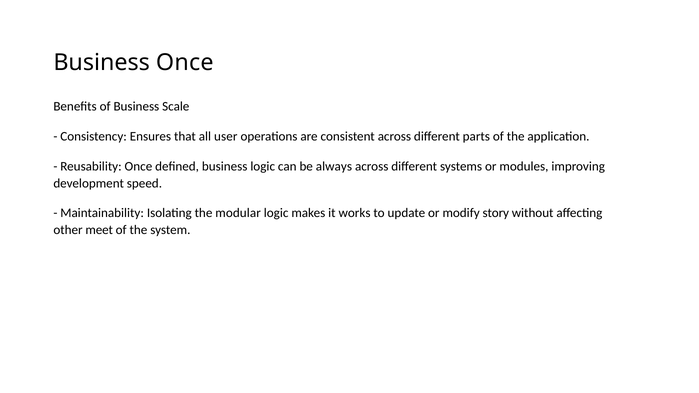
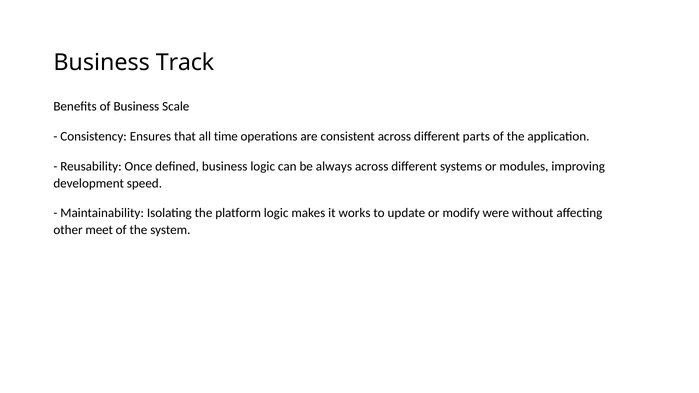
Business Once: Once -> Track (185, 63)
user: user -> time (226, 137)
modular: modular -> platform (238, 213)
story: story -> were (496, 213)
